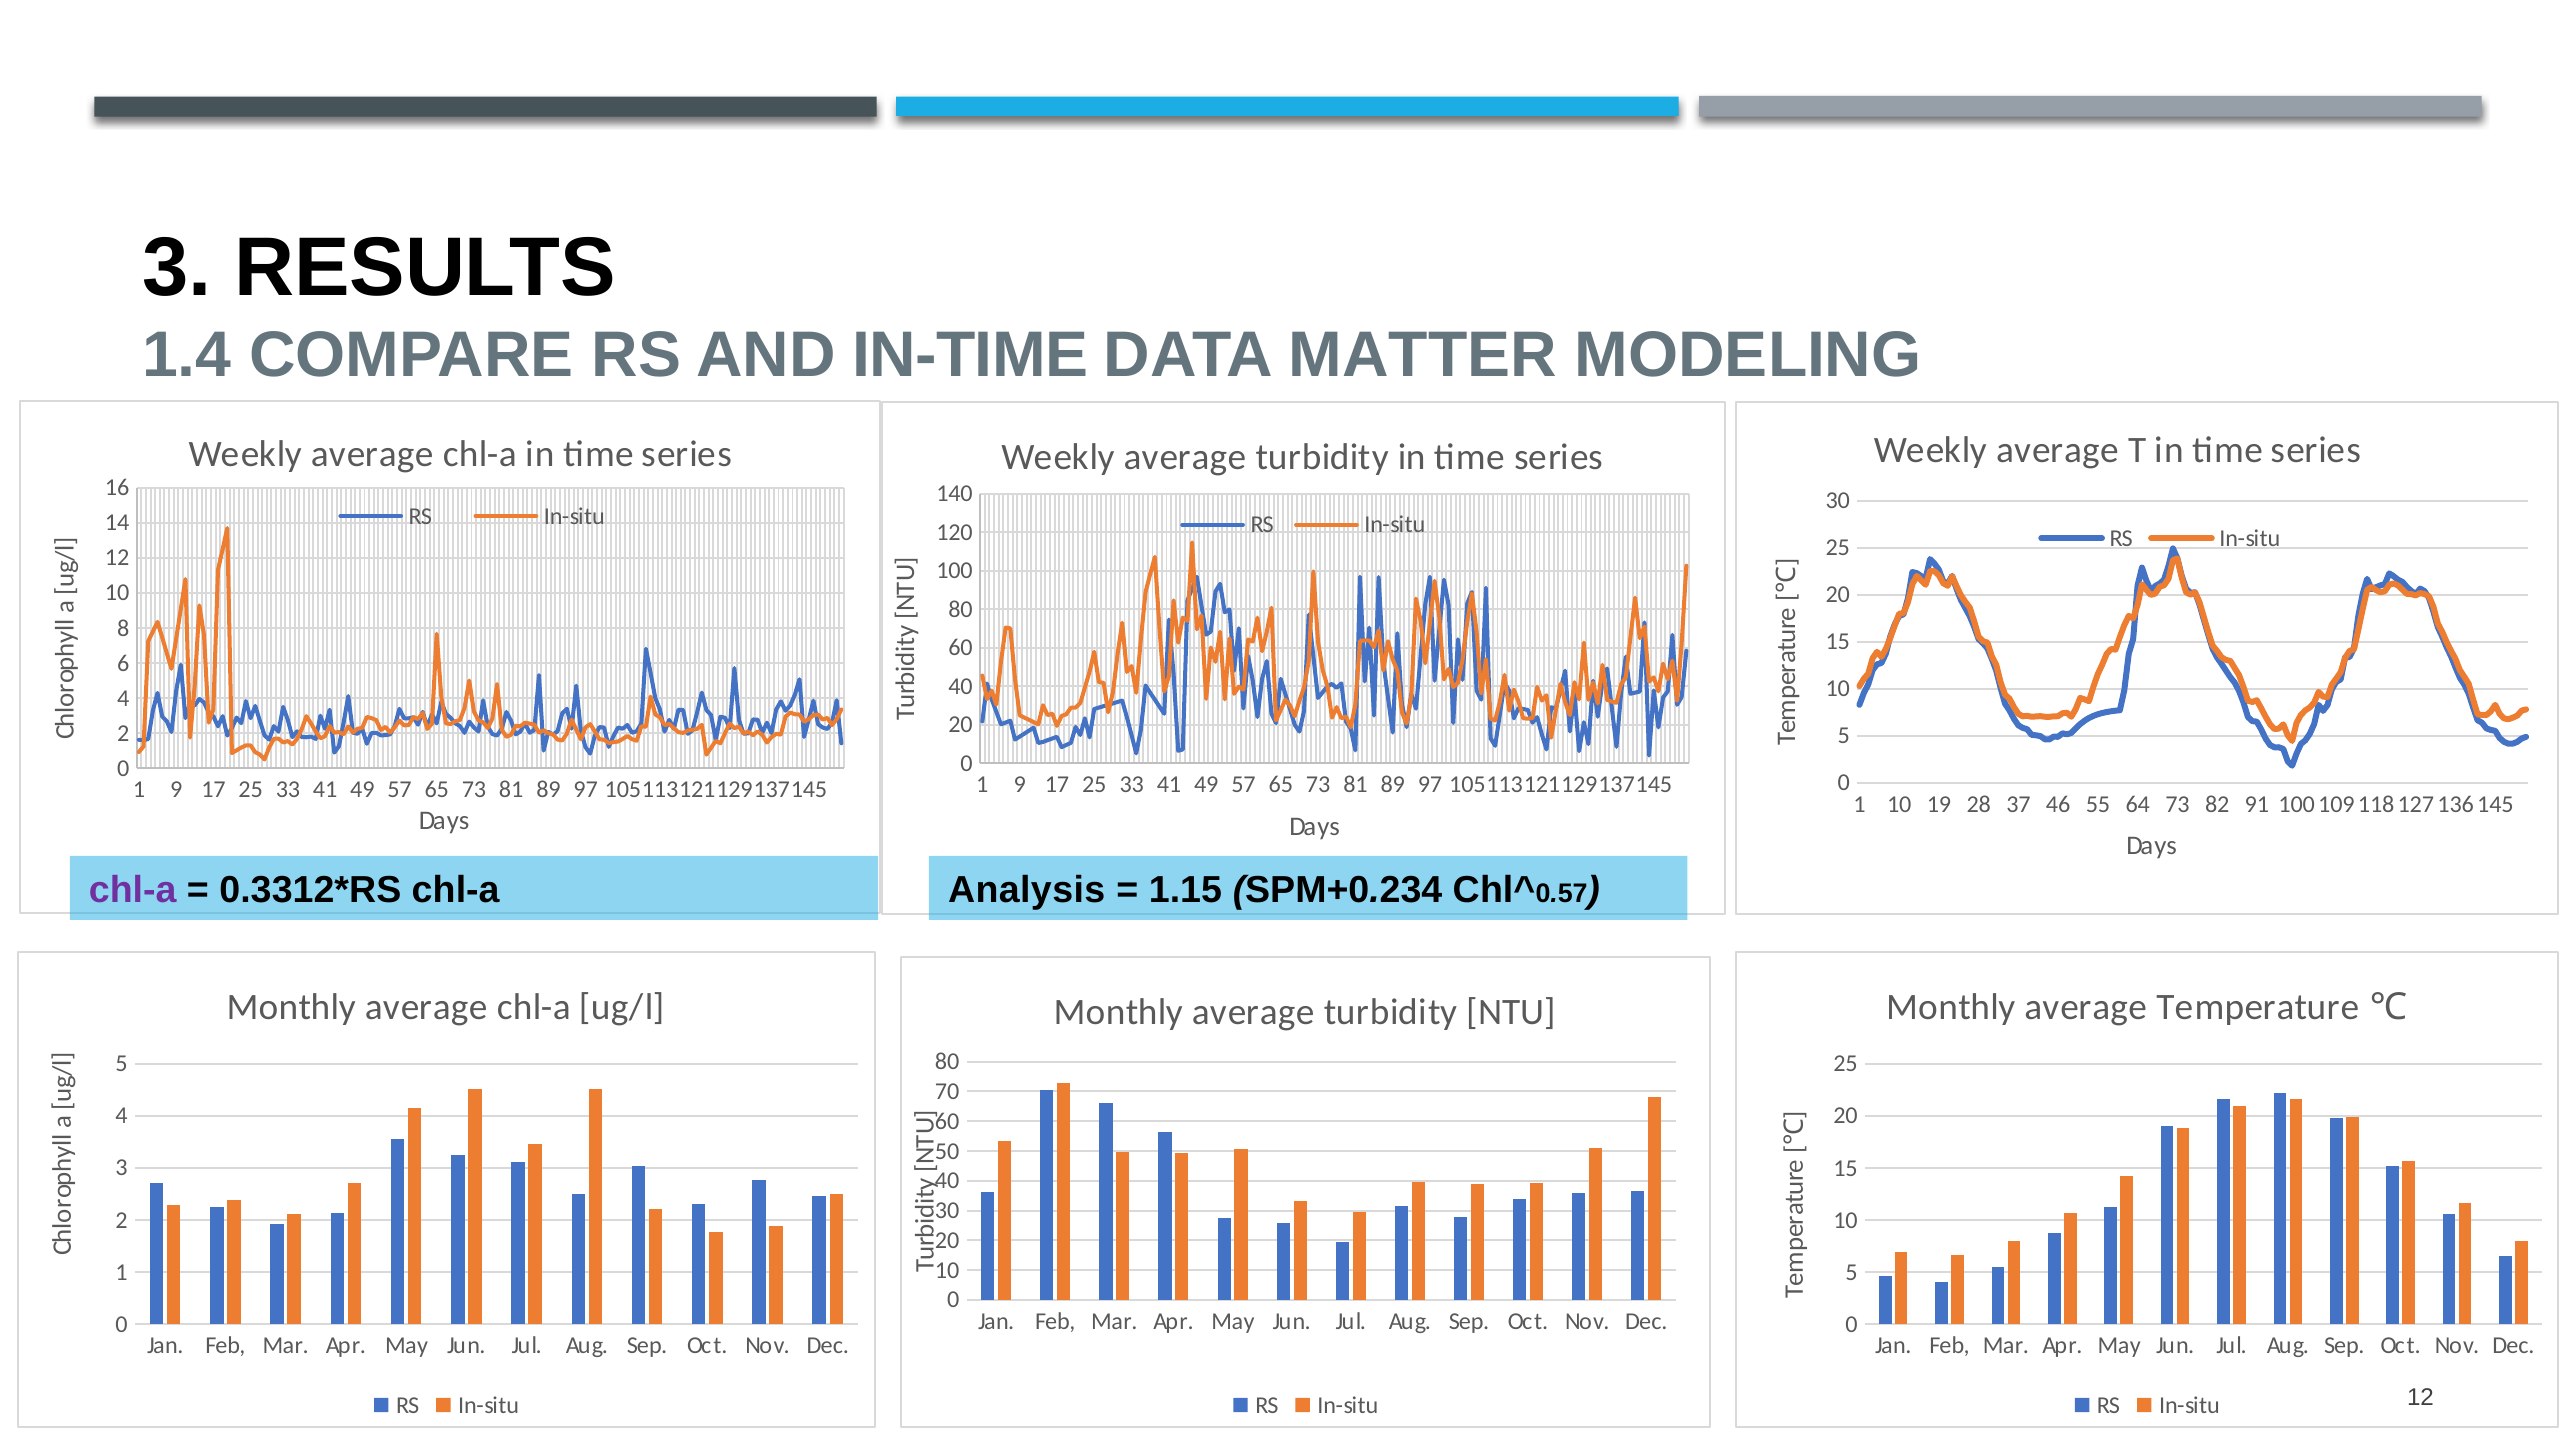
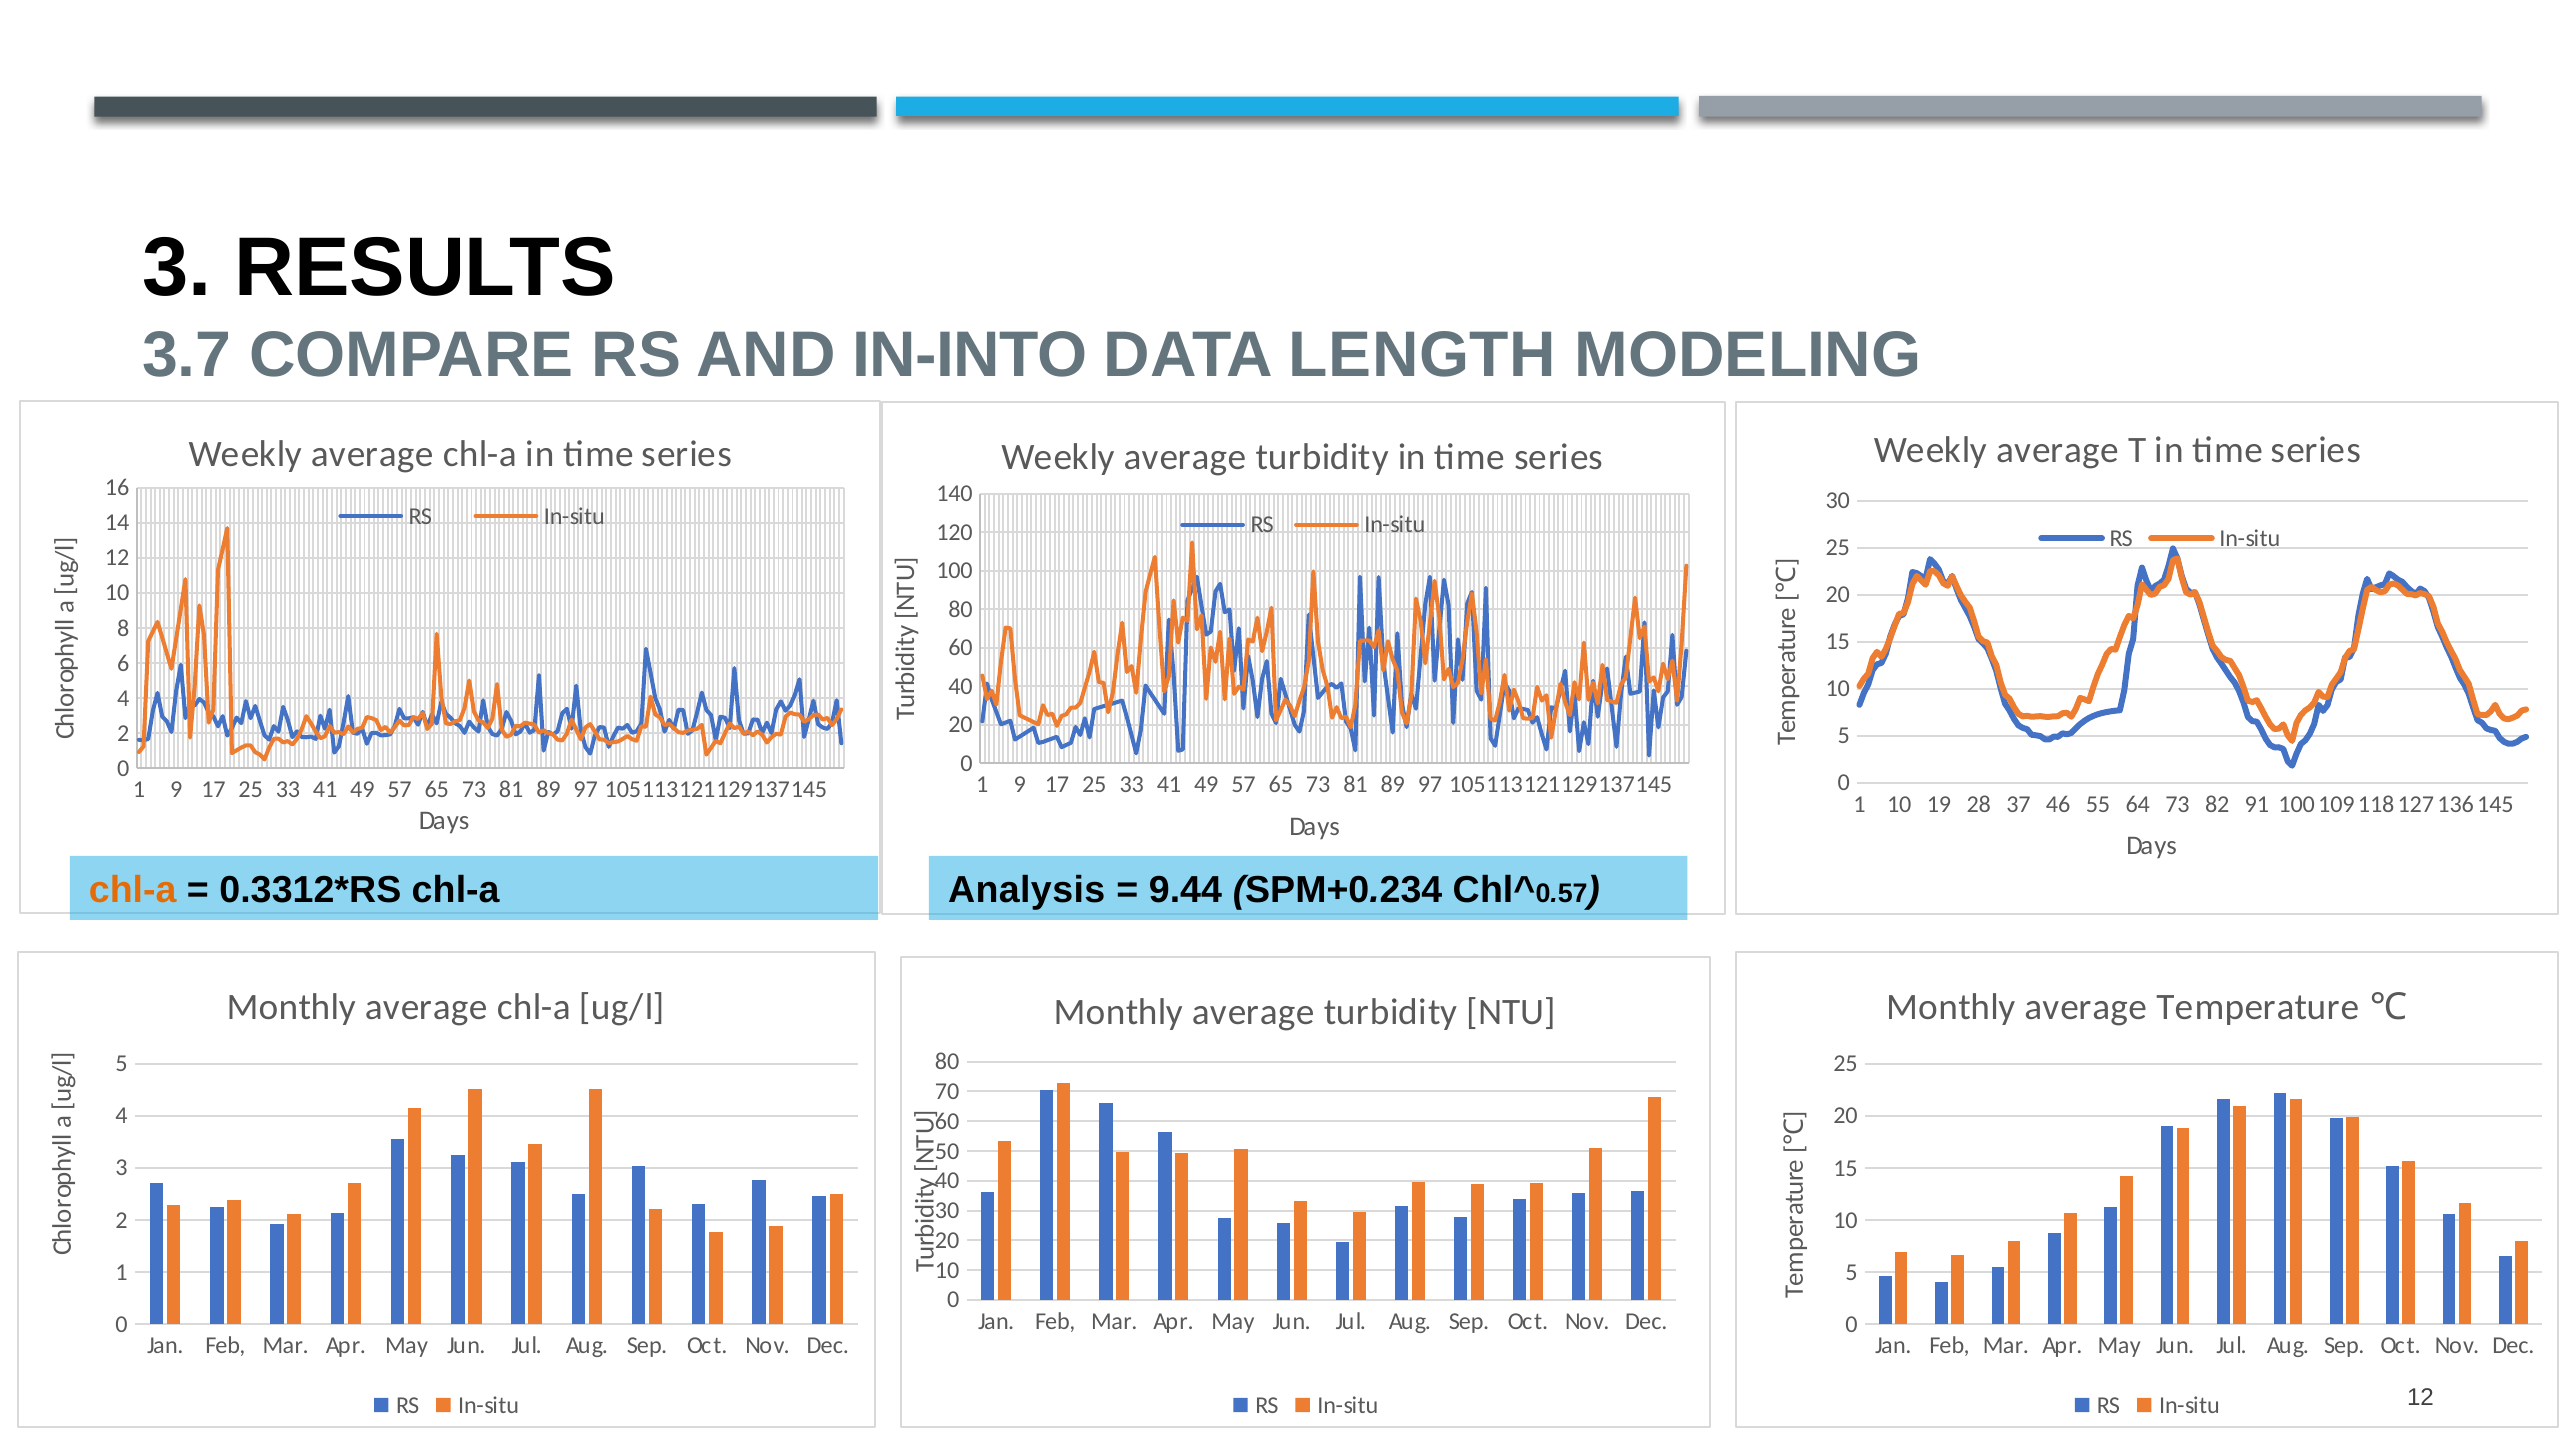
1.4: 1.4 -> 3.7 (187, 356)
IN-TIME: IN-TIME -> IN-INTO (970, 356)
MATTER: MATTER -> LENGTH (1423, 356)
chl-a colour: purple -> orange (133, 891)
1.15: 1.15 -> 9.44 (1185, 891)
